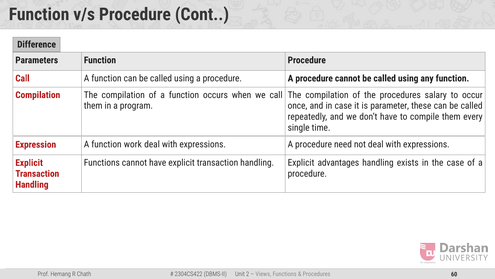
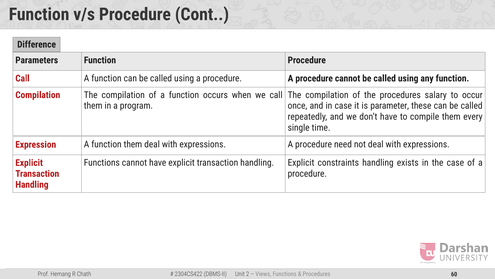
function work: work -> them (133, 144)
advantages: advantages -> constraints (338, 162)
